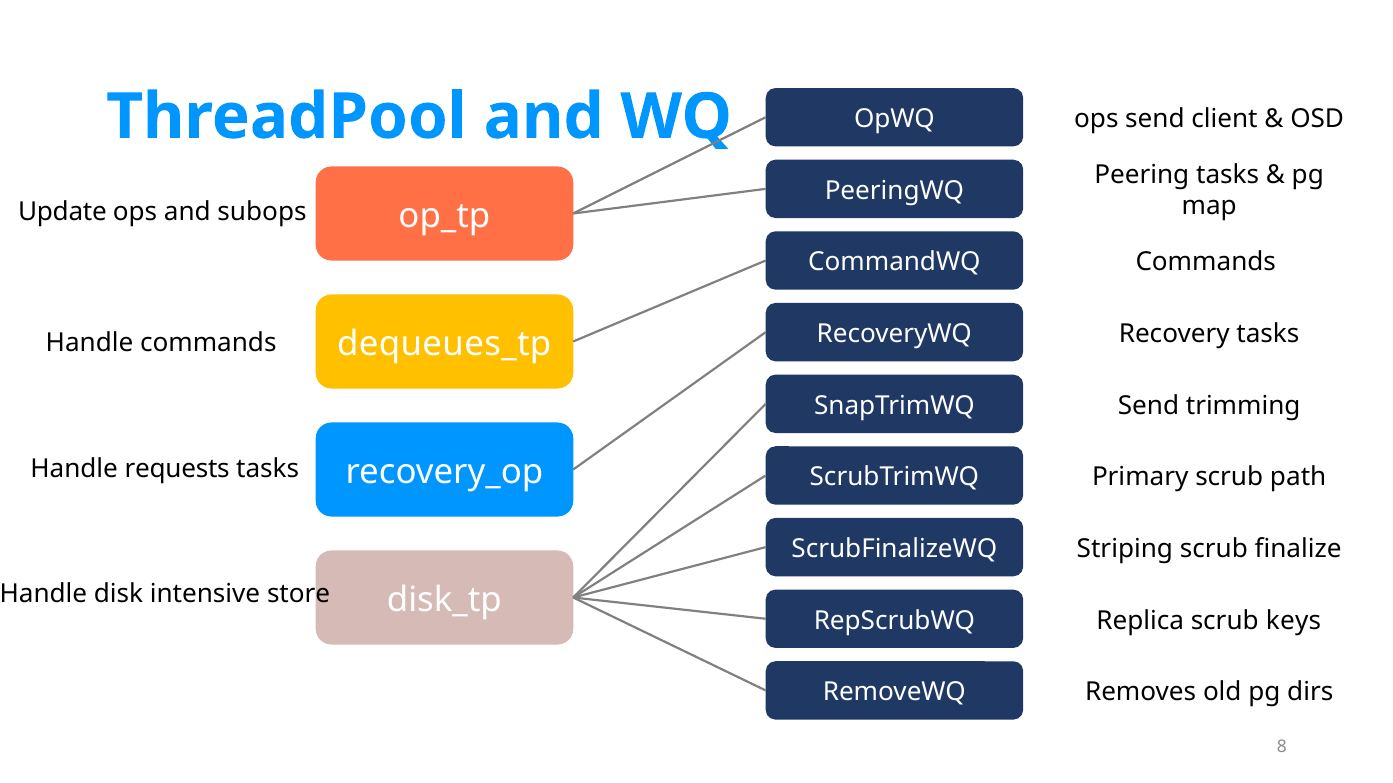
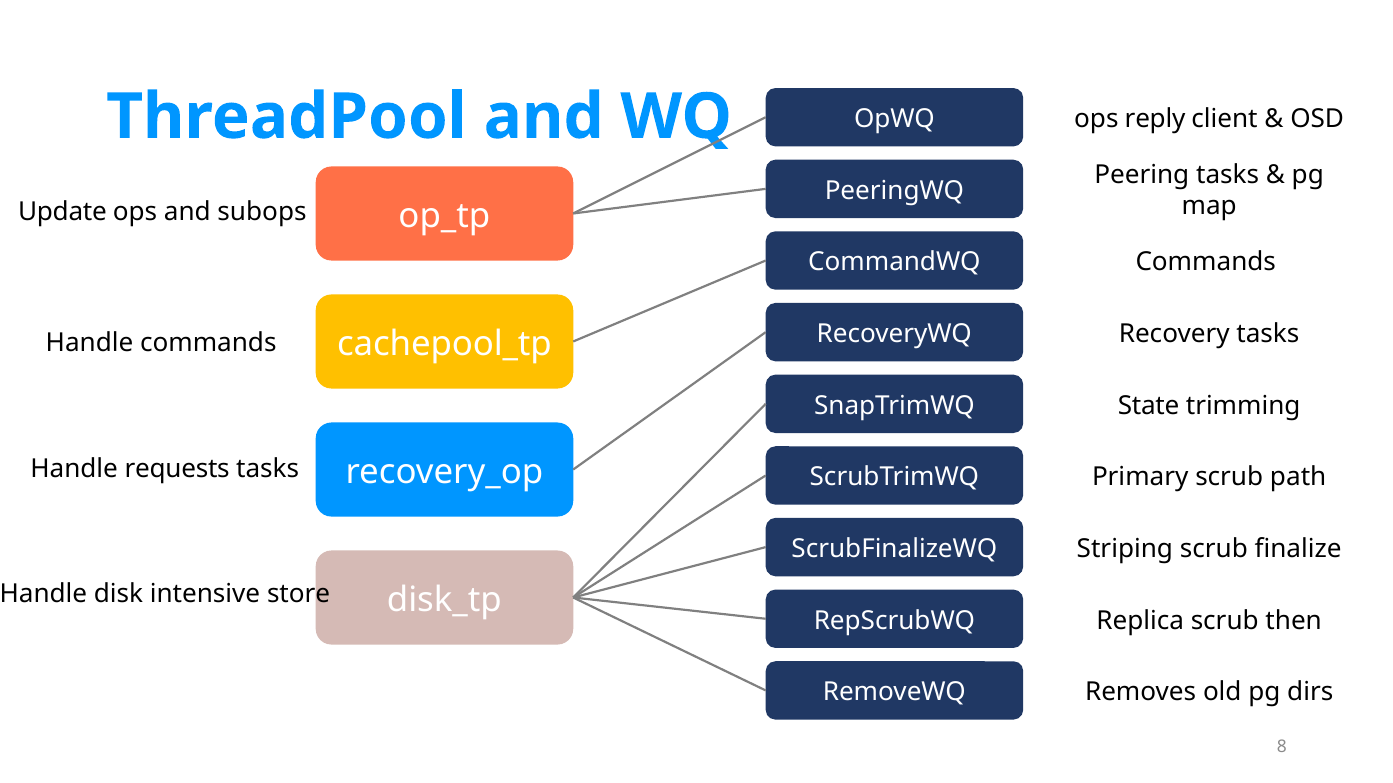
ops send: send -> reply (1155, 119)
dequeues_tp: dequeues_tp -> cachepool_tp (444, 344)
Send: Send -> State (1149, 406)
keys: keys -> then (1294, 621)
